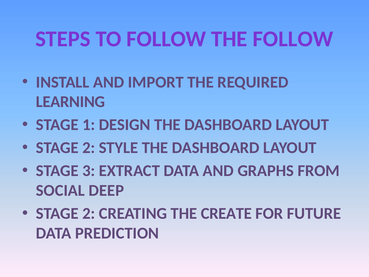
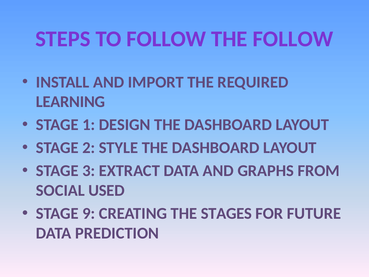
DEEP: DEEP -> USED (106, 190)
2: 2 -> 9 (89, 213)
CREATE: CREATE -> STAGES (226, 213)
